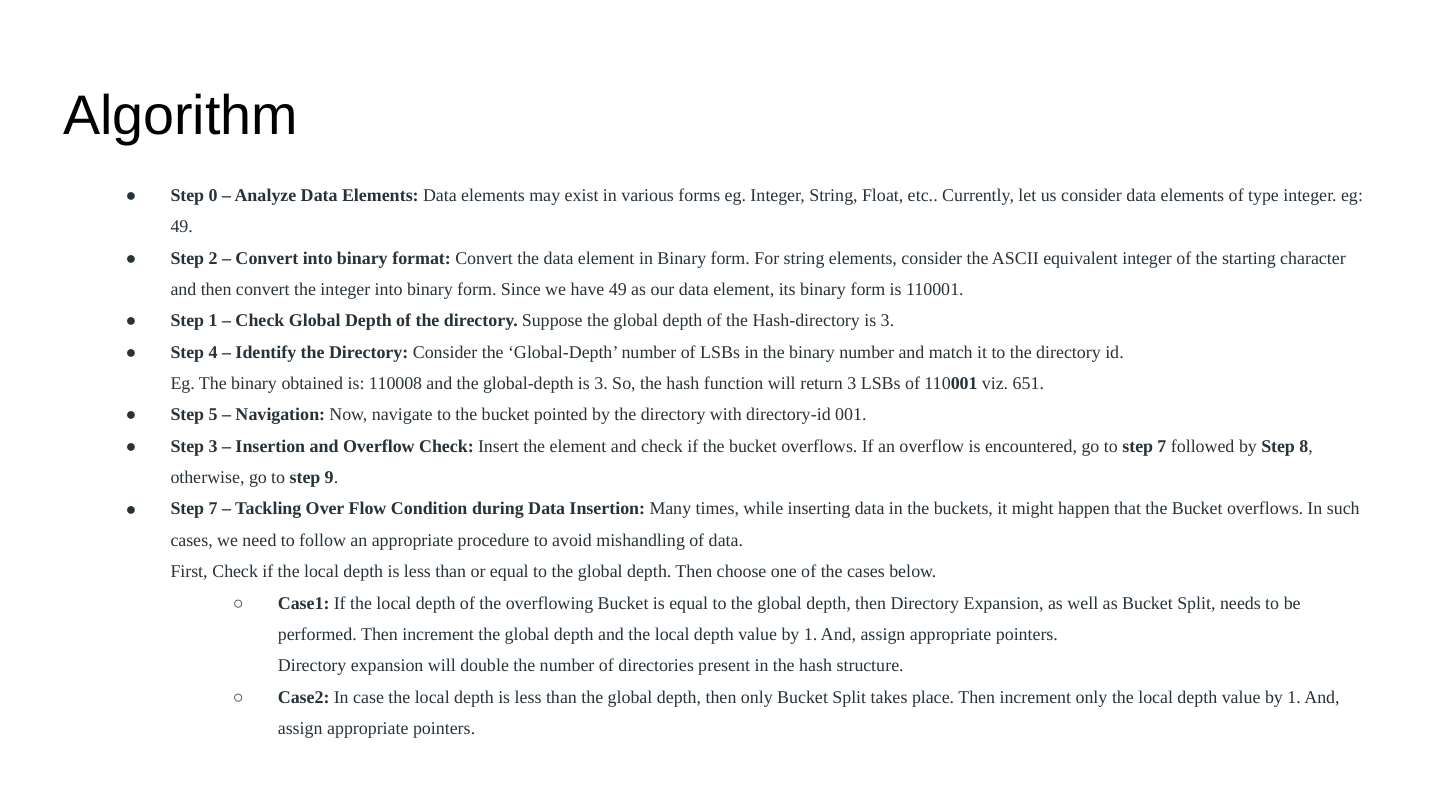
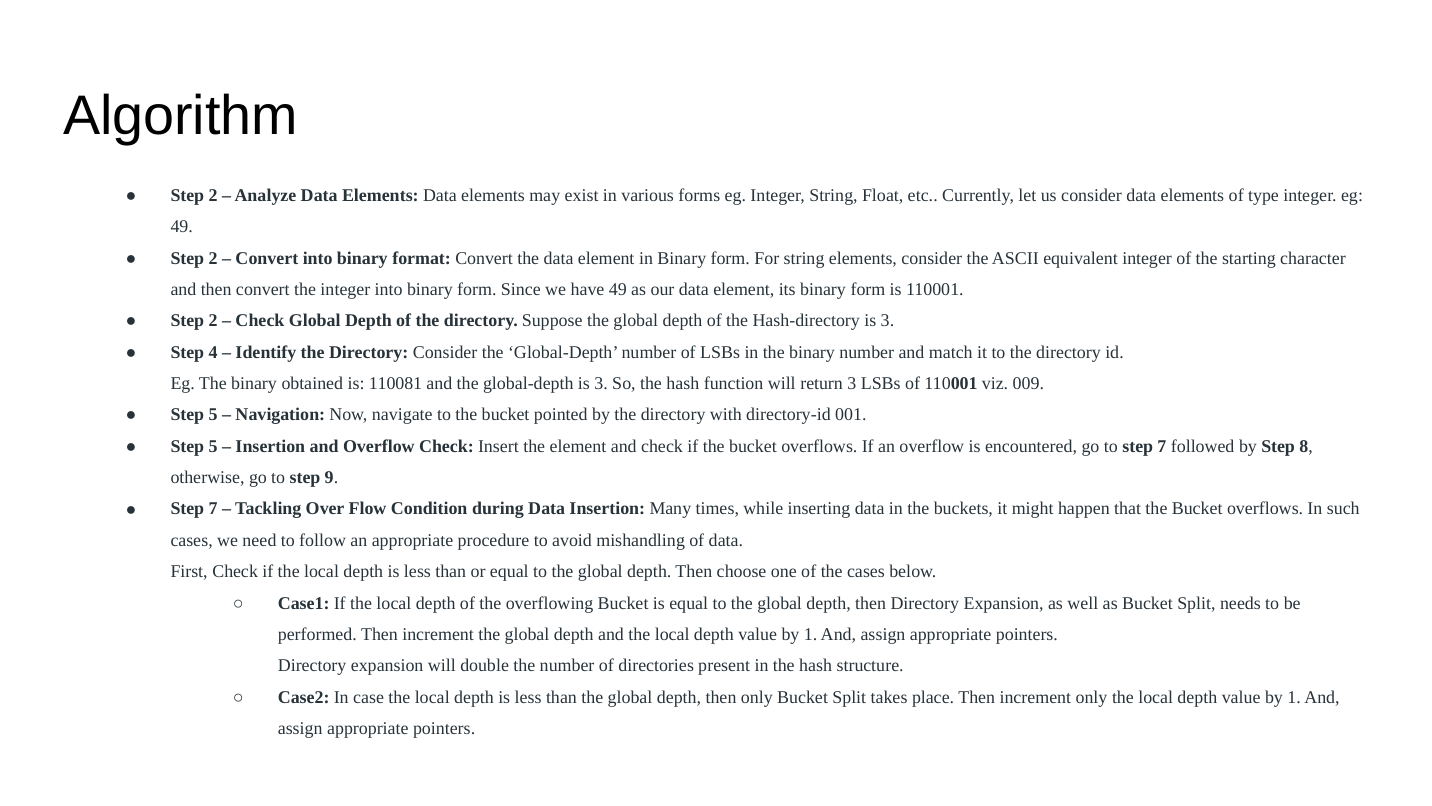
0: 0 -> 2 (213, 195)
1: 1 -> 2 (213, 321)
110008: 110008 -> 110081 (395, 383)
651: 651 -> 009 (1028, 383)
3: 3 -> 5 (213, 446)
